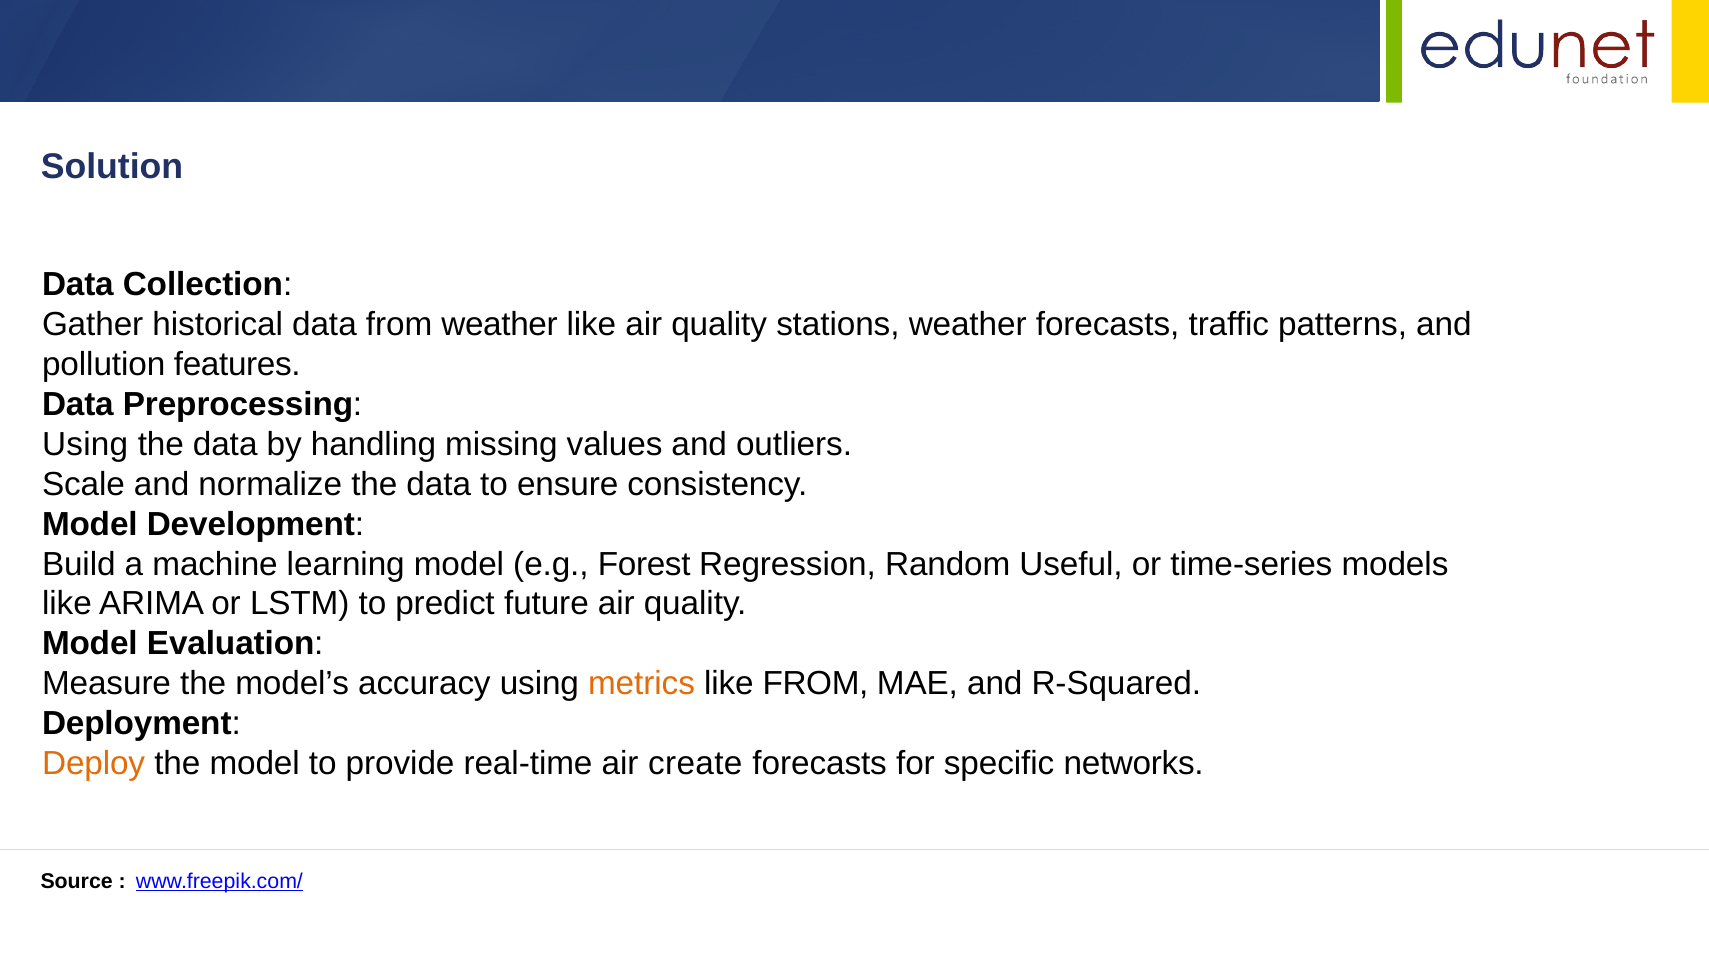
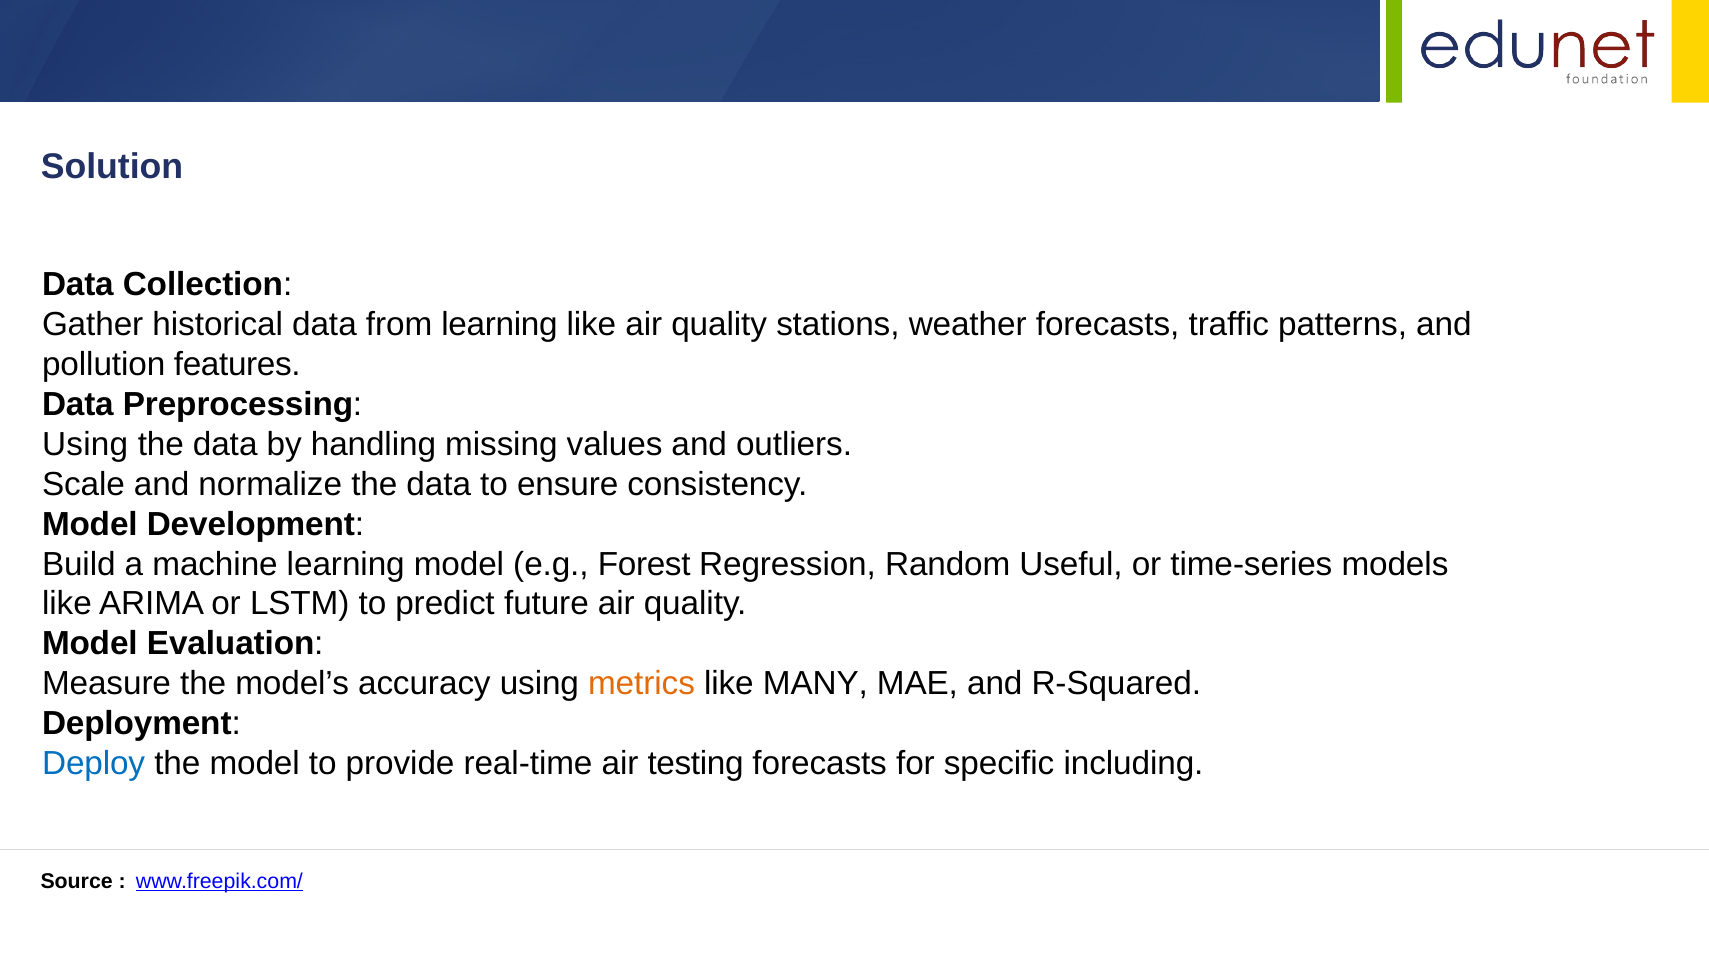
from weather: weather -> learning (500, 324)
like FROM: FROM -> MANY (815, 683)
Deploy colour: orange -> blue (94, 763)
create: create -> testing (696, 763)
networks: networks -> including (1133, 763)
